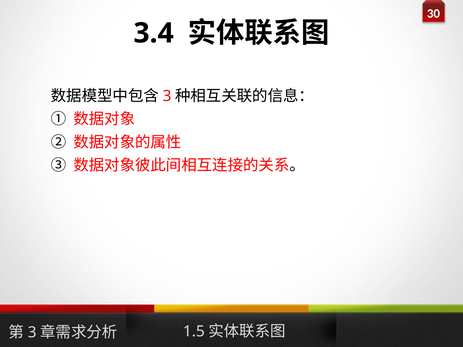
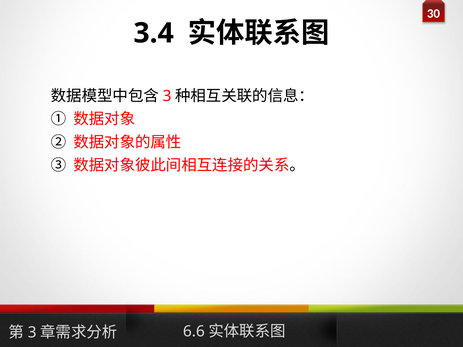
1.5: 1.5 -> 6.6 (194, 332)
